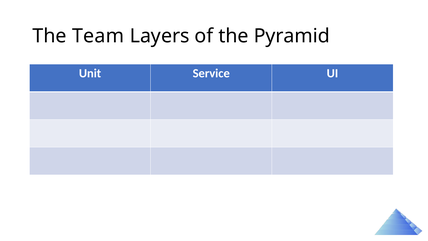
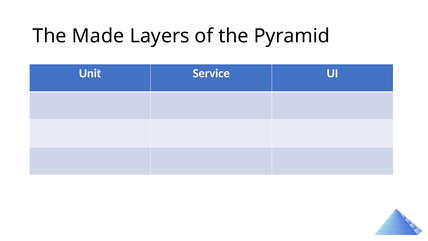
Team: Team -> Made (98, 36)
